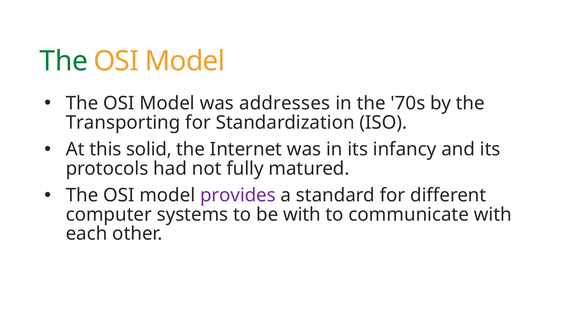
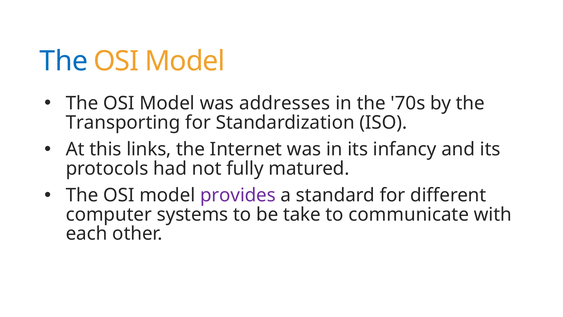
The colour: green -> blue (64, 61)
solid: solid -> links (149, 149)
be with: with -> take (302, 214)
